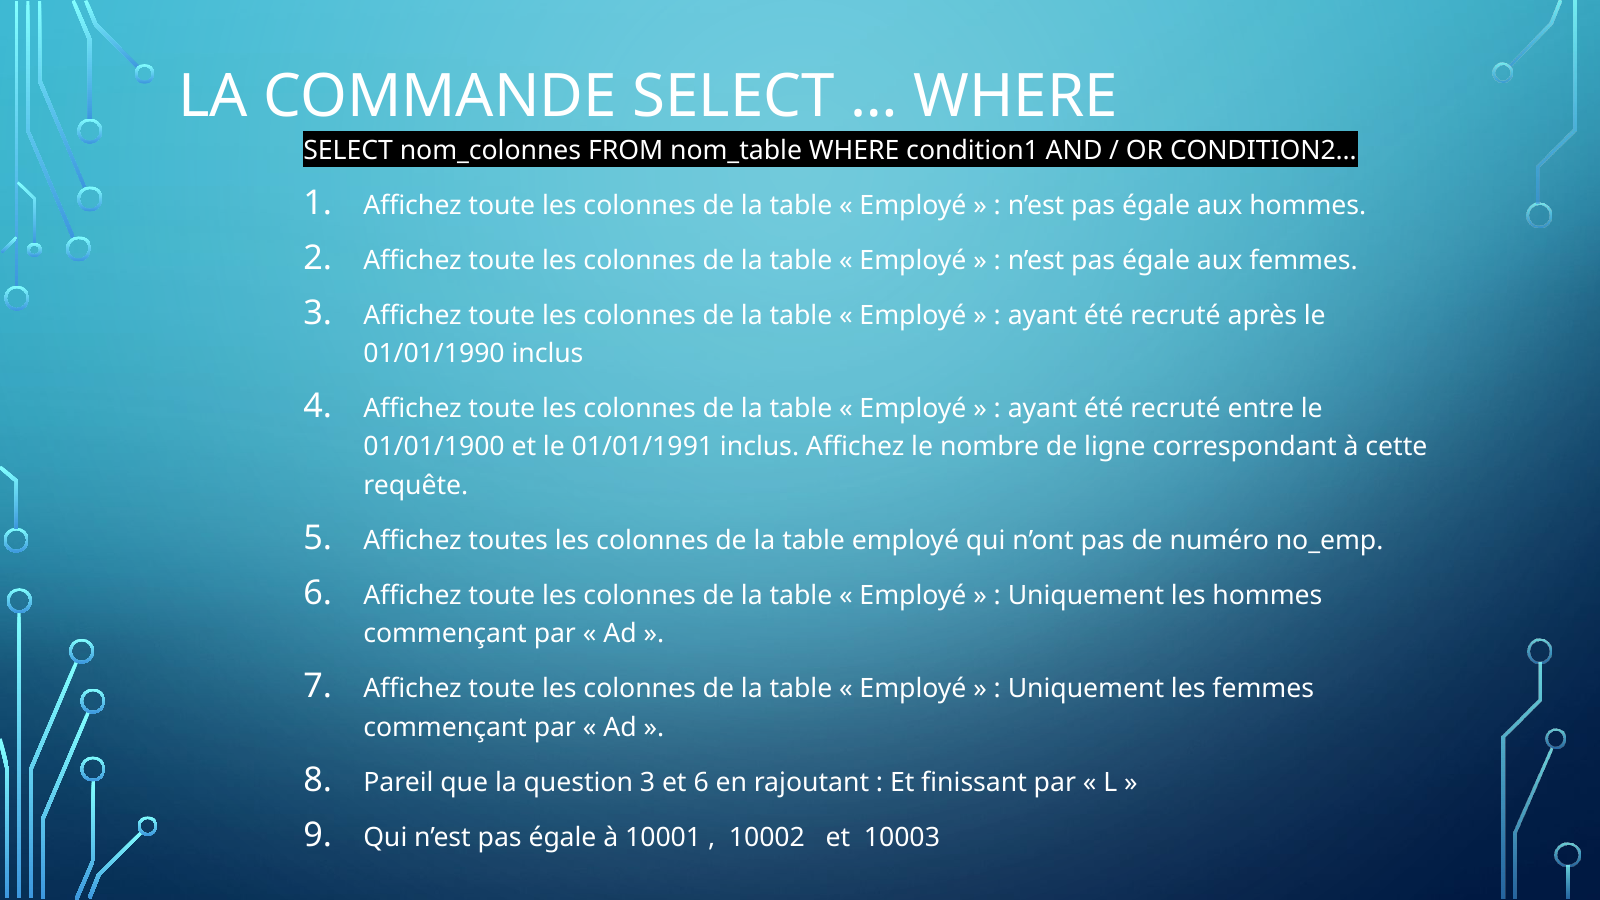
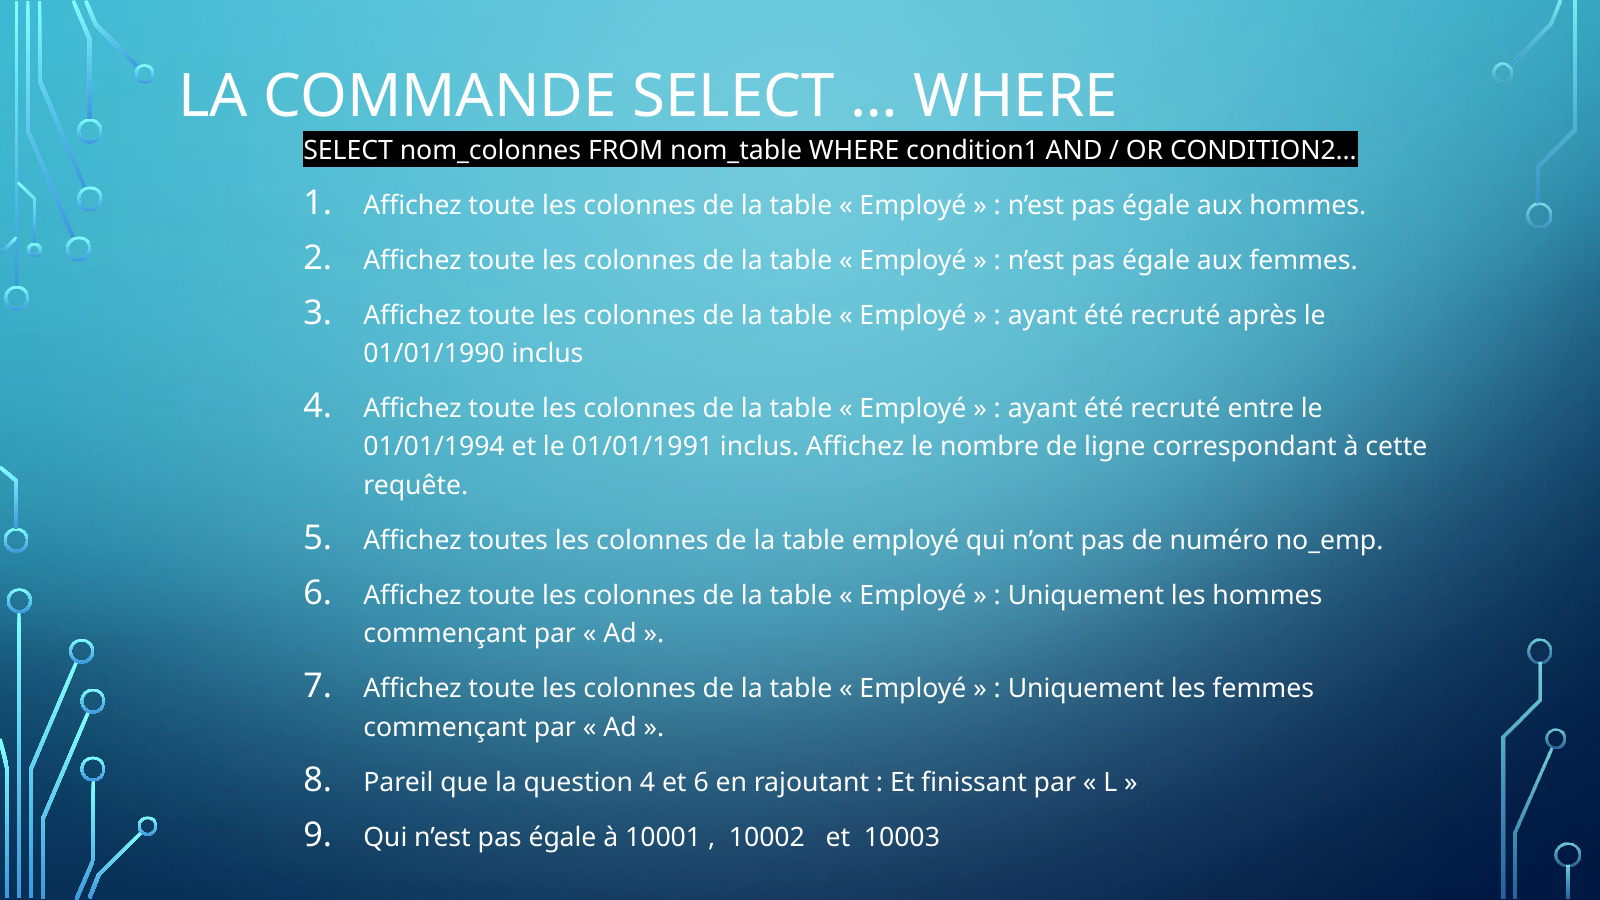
01/01/1900: 01/01/1900 -> 01/01/1994 (434, 447)
question 3: 3 -> 4 (647, 782)
